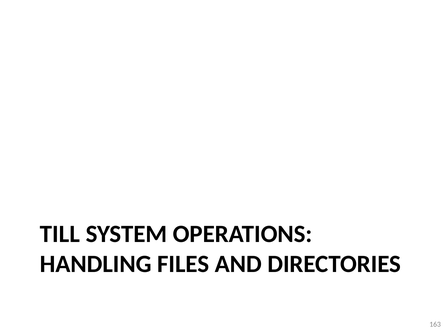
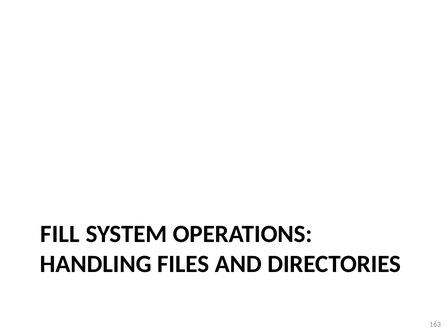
TILL: TILL -> FILL (60, 234)
